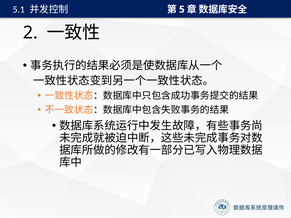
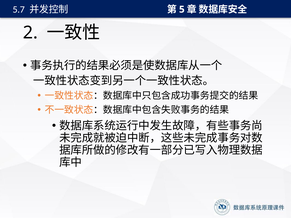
5.1: 5.1 -> 5.7 (19, 9)
